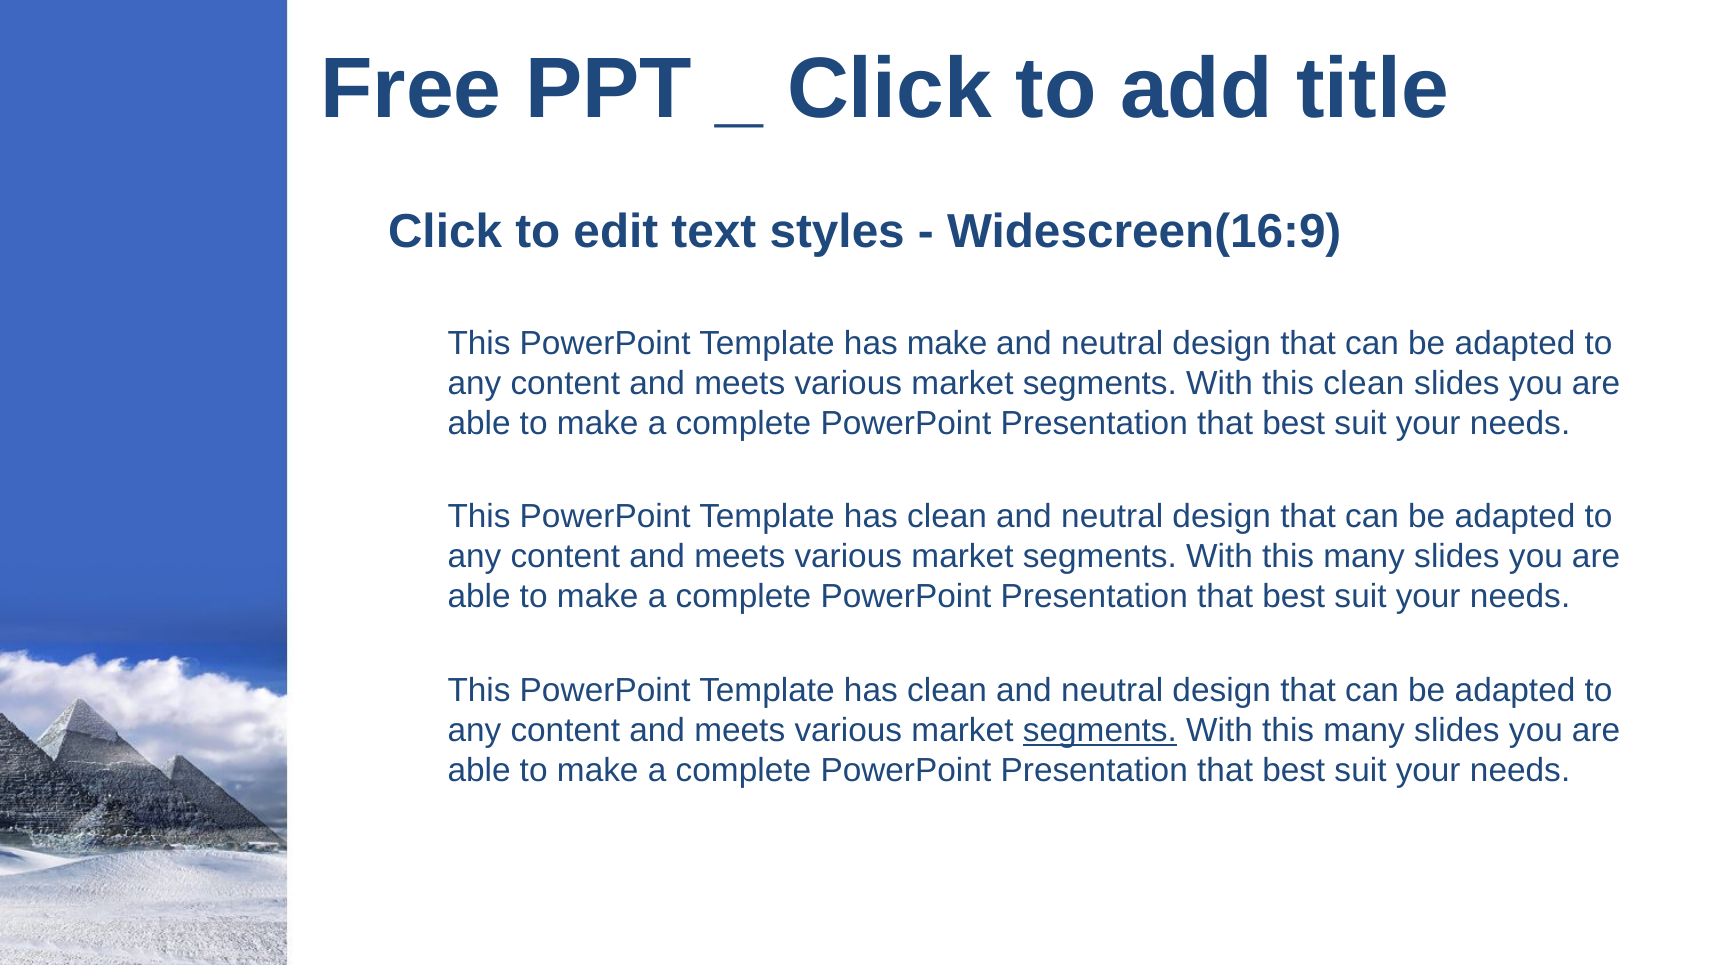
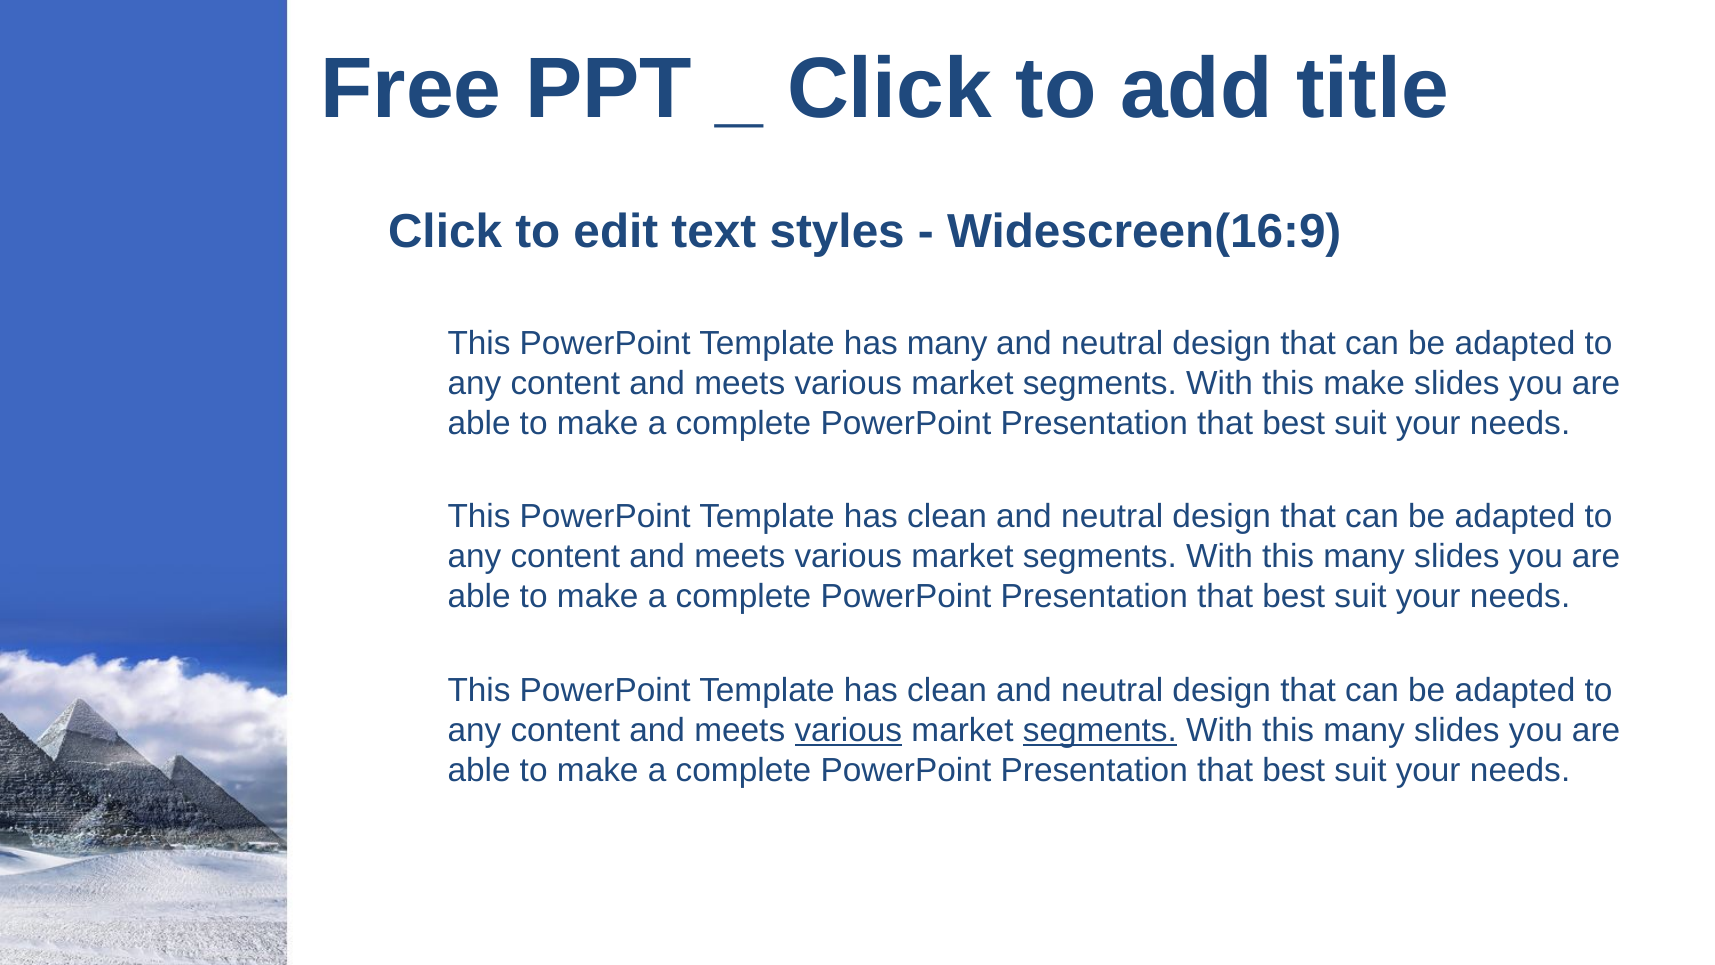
has make: make -> many (947, 343)
this clean: clean -> make (1364, 383)
various underline: none -> present (848, 730)
